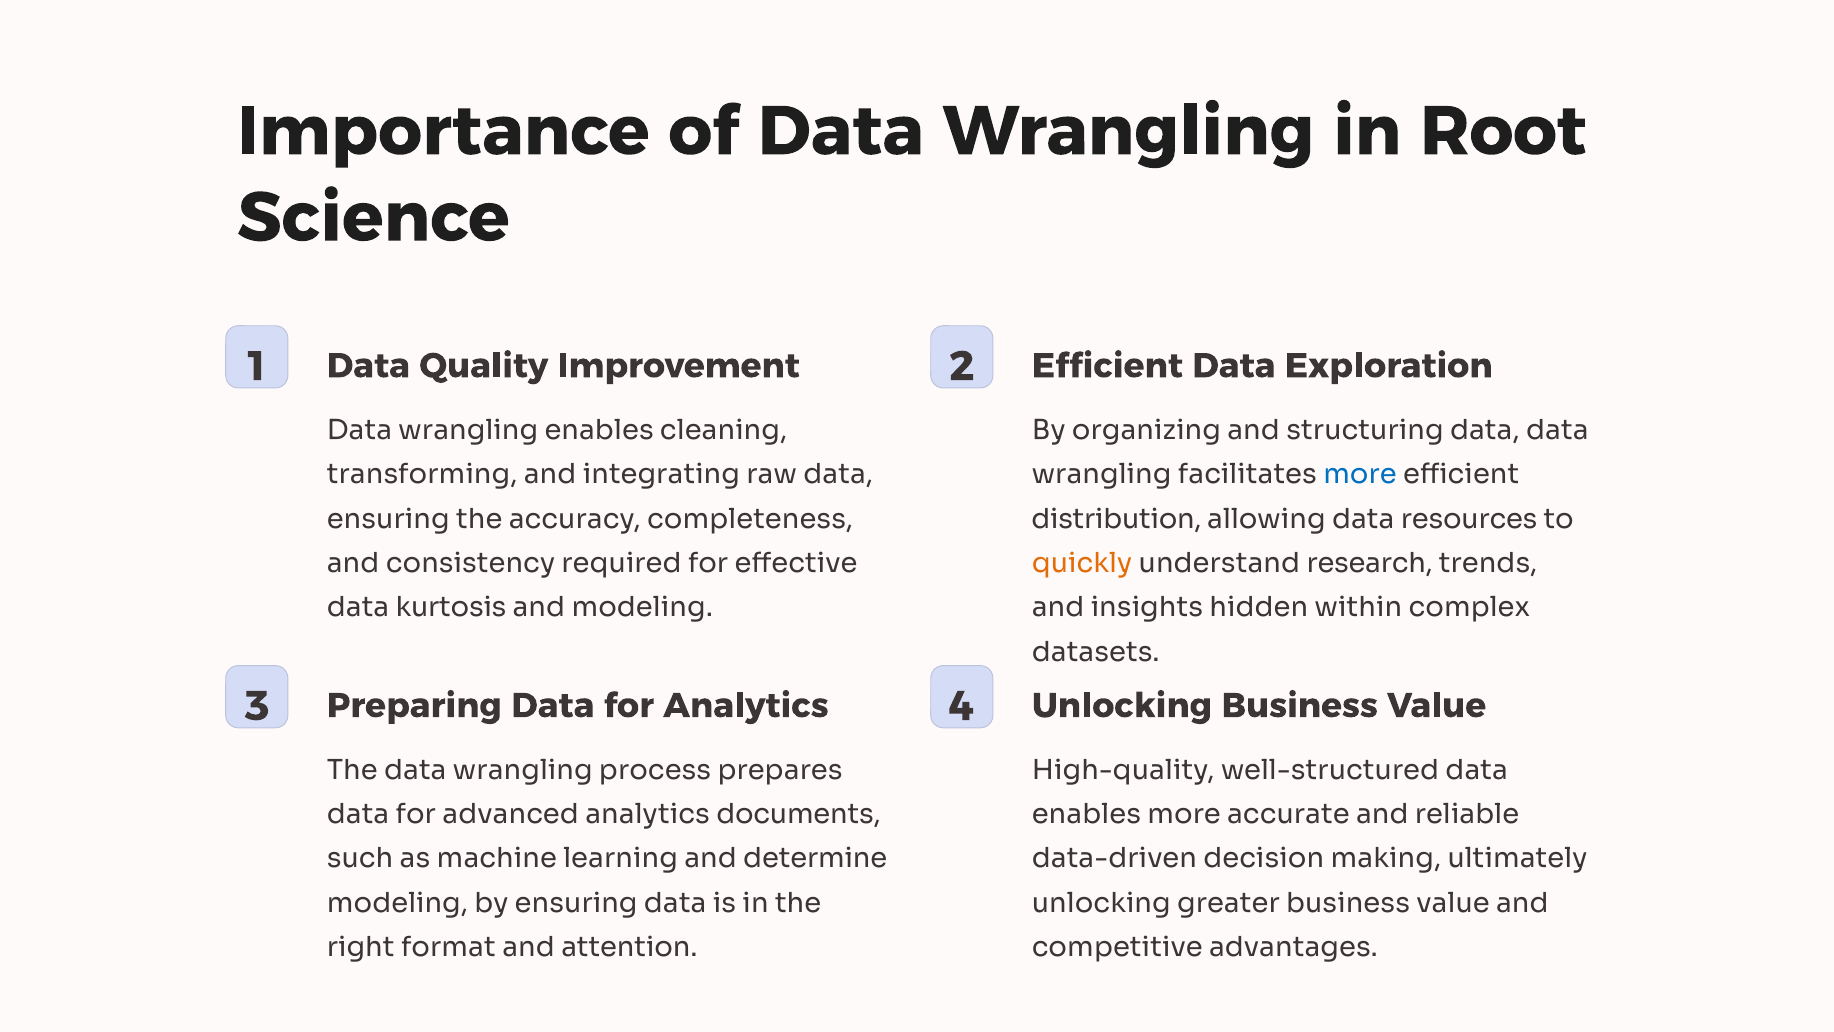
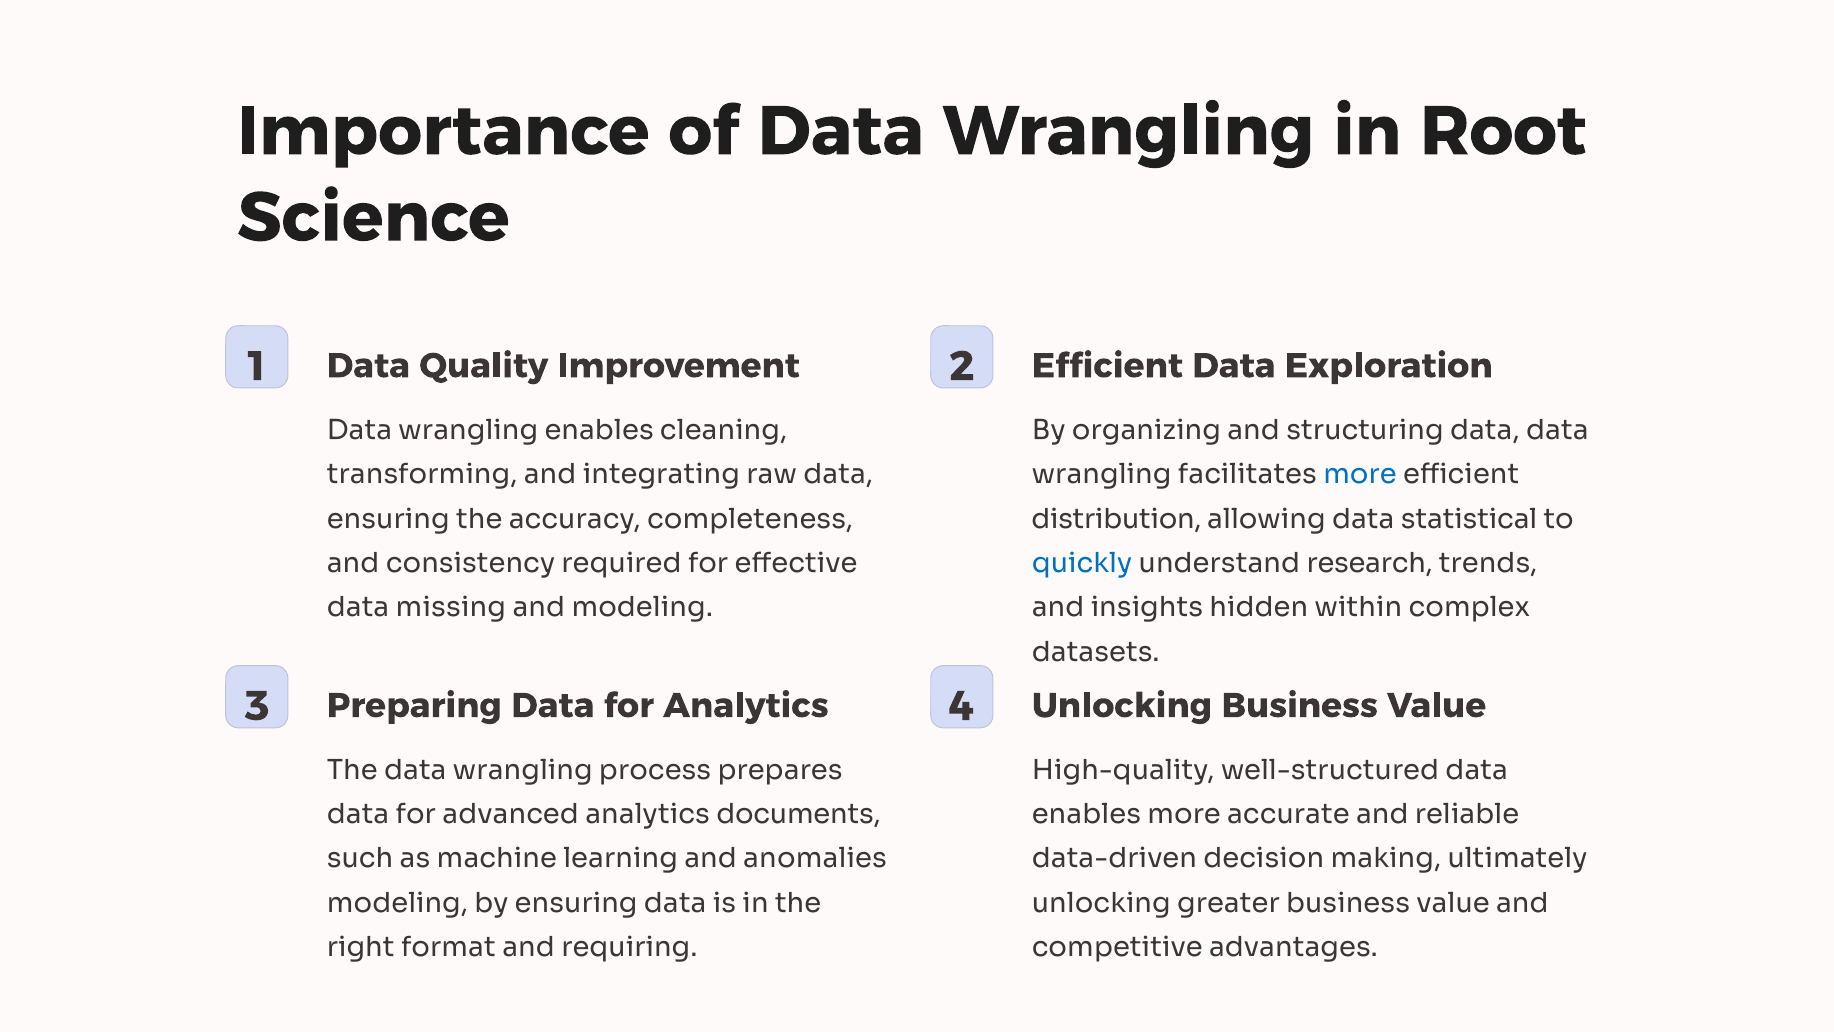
resources: resources -> statistical (1469, 519)
quickly colour: orange -> blue (1082, 563)
kurtosis: kurtosis -> missing (451, 607)
determine: determine -> anomalies (815, 859)
attention: attention -> requiring (629, 947)
